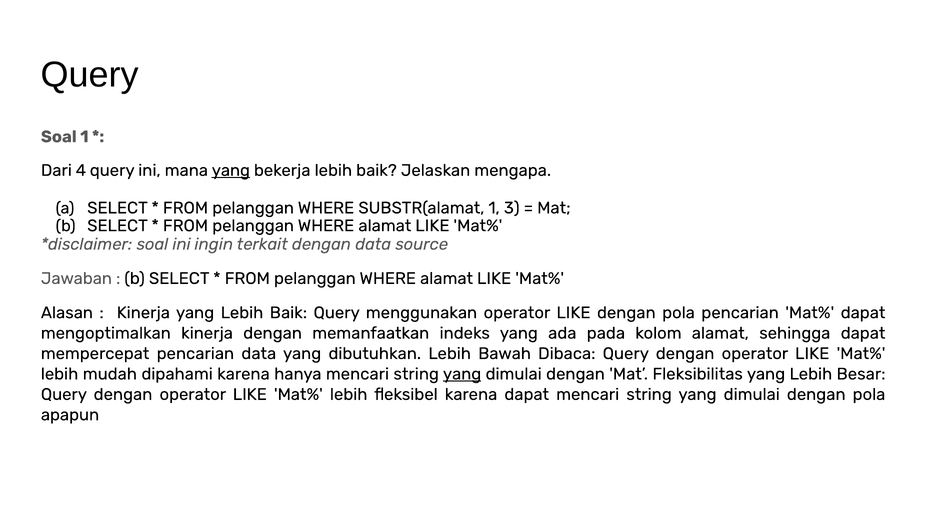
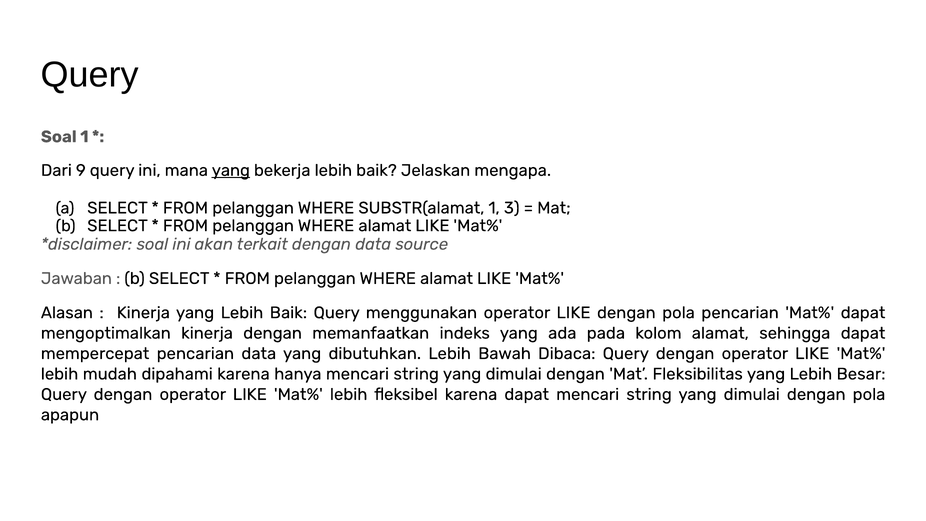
4: 4 -> 9 (81, 170)
ingin: ingin -> akan (214, 244)
yang underline: present -> none (462, 374)
